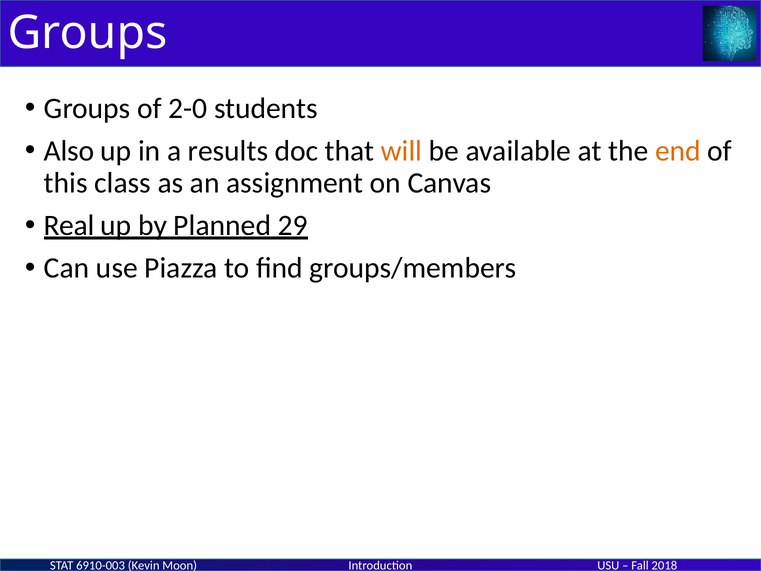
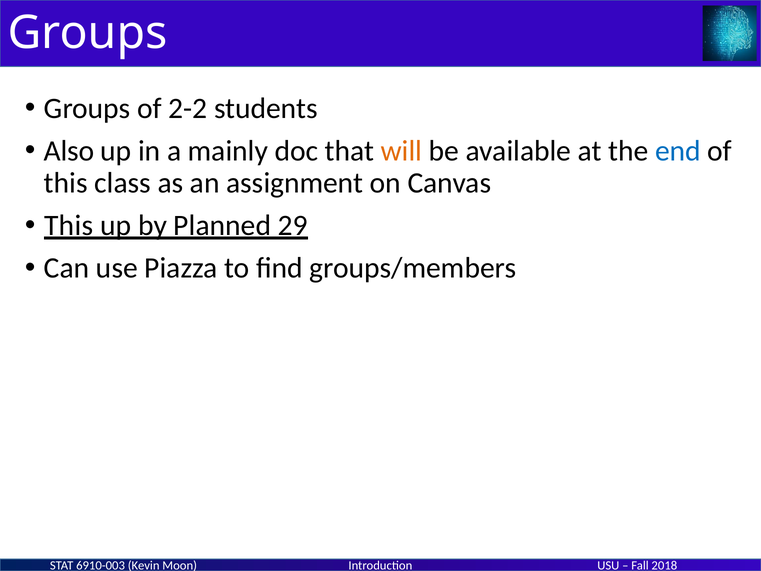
2-0: 2-0 -> 2-2 (188, 108)
results: results -> mainly (228, 151)
end colour: orange -> blue (678, 151)
Real: Real -> This (69, 225)
